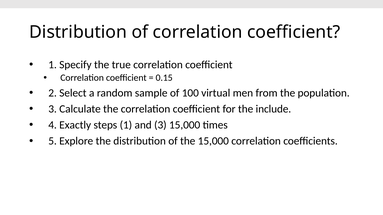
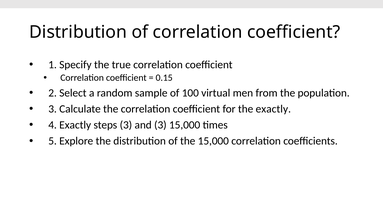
the include: include -> exactly (273, 109)
steps 1: 1 -> 3 (126, 125)
